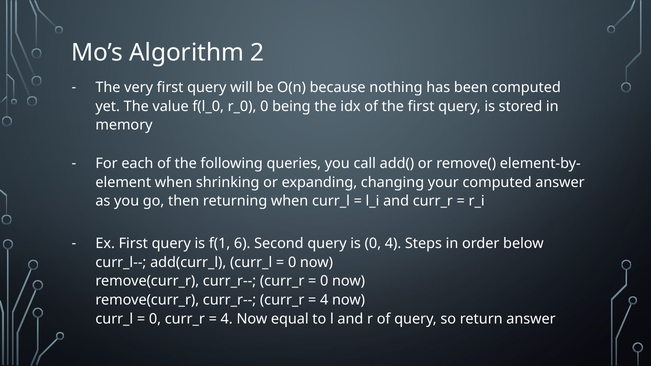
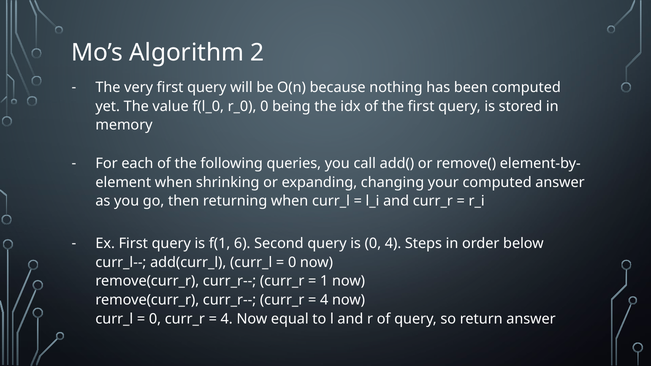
0: 0 -> 1 (324, 281)
